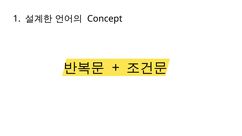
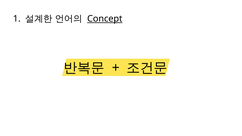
Concept underline: none -> present (105, 19)
